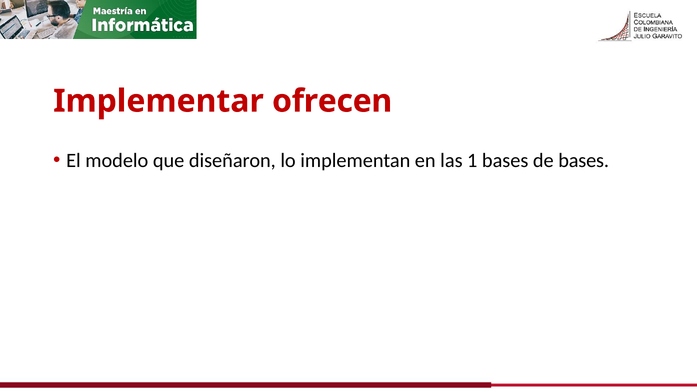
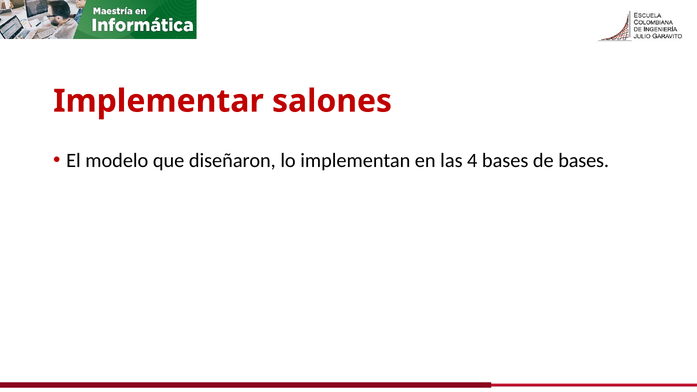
ofrecen: ofrecen -> salones (332, 101)
1: 1 -> 4 (472, 160)
